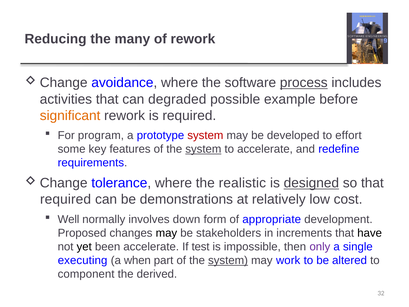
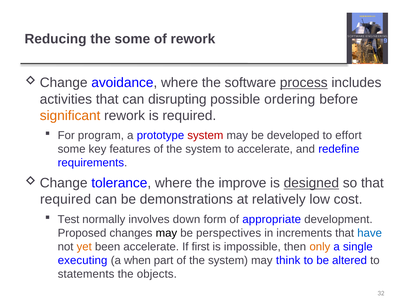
the many: many -> some (132, 39)
degraded: degraded -> disrupting (177, 99)
example: example -> ordering (290, 99)
system underline: present -> none (203, 149)
realistic: realistic -> improve (242, 183)
Well: Well -> Test (68, 219)
stakeholders: stakeholders -> perspectives (229, 233)
have colour: black -> blue (370, 233)
yet colour: black -> orange (84, 247)
test: test -> first (201, 247)
only colour: purple -> orange (320, 247)
system underline: present -> none (228, 260)
work: work -> think (288, 260)
component: component -> statements (86, 274)
derived: derived -> objects (157, 274)
